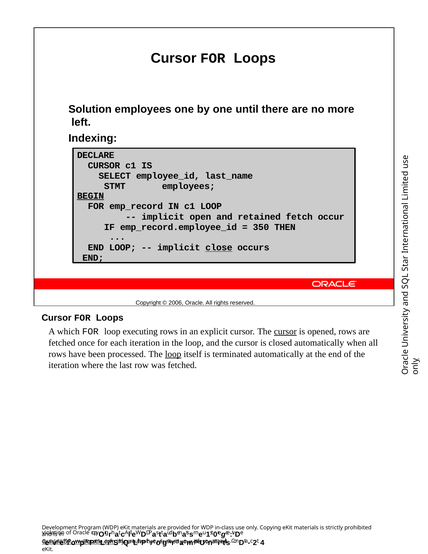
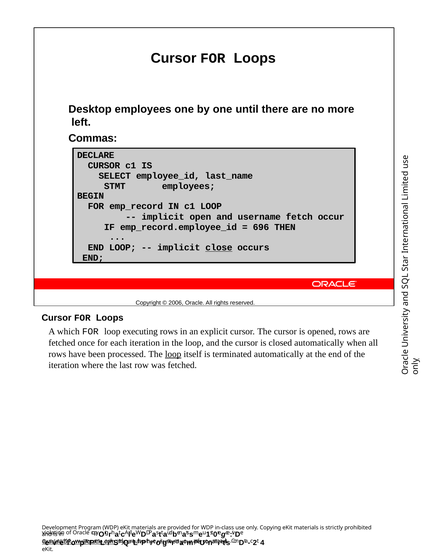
Solution: Solution -> Desktop (90, 109)
Indexing: Indexing -> Commas (93, 138)
BEGIN underline: present -> none (91, 196)
retained: retained -> username (259, 217)
350: 350 -> 696 (261, 227)
cursor underline: present -> none (285, 331)
